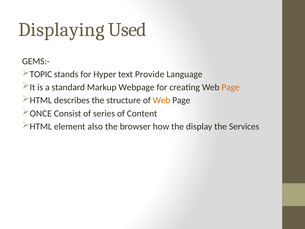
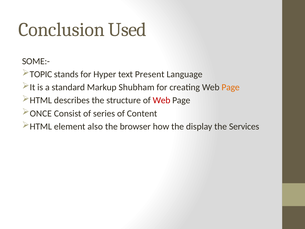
Displaying: Displaying -> Conclusion (62, 30)
GEMS:-: GEMS:- -> SOME:- (36, 61)
Provide: Provide -> Present (150, 74)
Webpage: Webpage -> Shubham (137, 87)
Web colour: orange -> red (162, 100)
